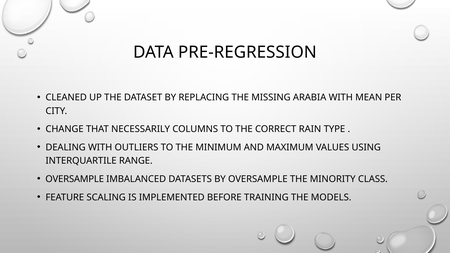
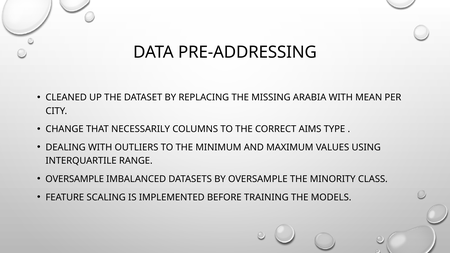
PRE-REGRESSION: PRE-REGRESSION -> PRE-ADDRESSING (247, 52)
RAIN: RAIN -> AIMS (310, 129)
